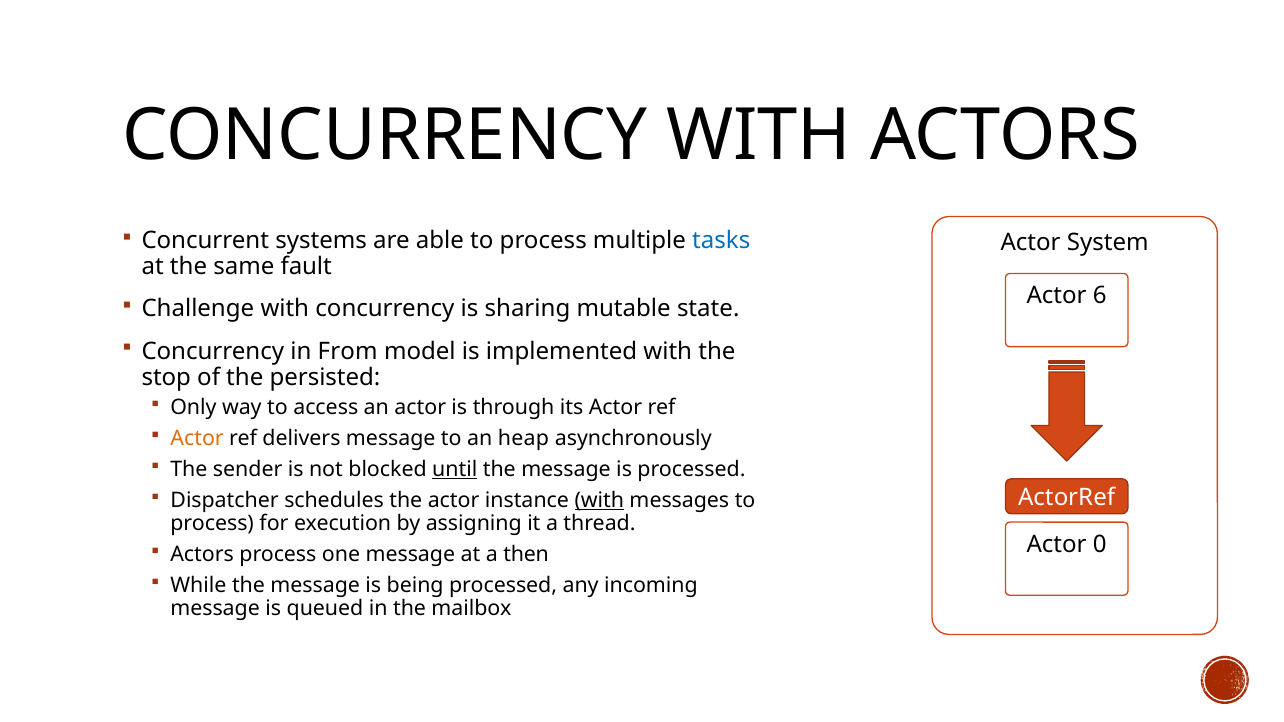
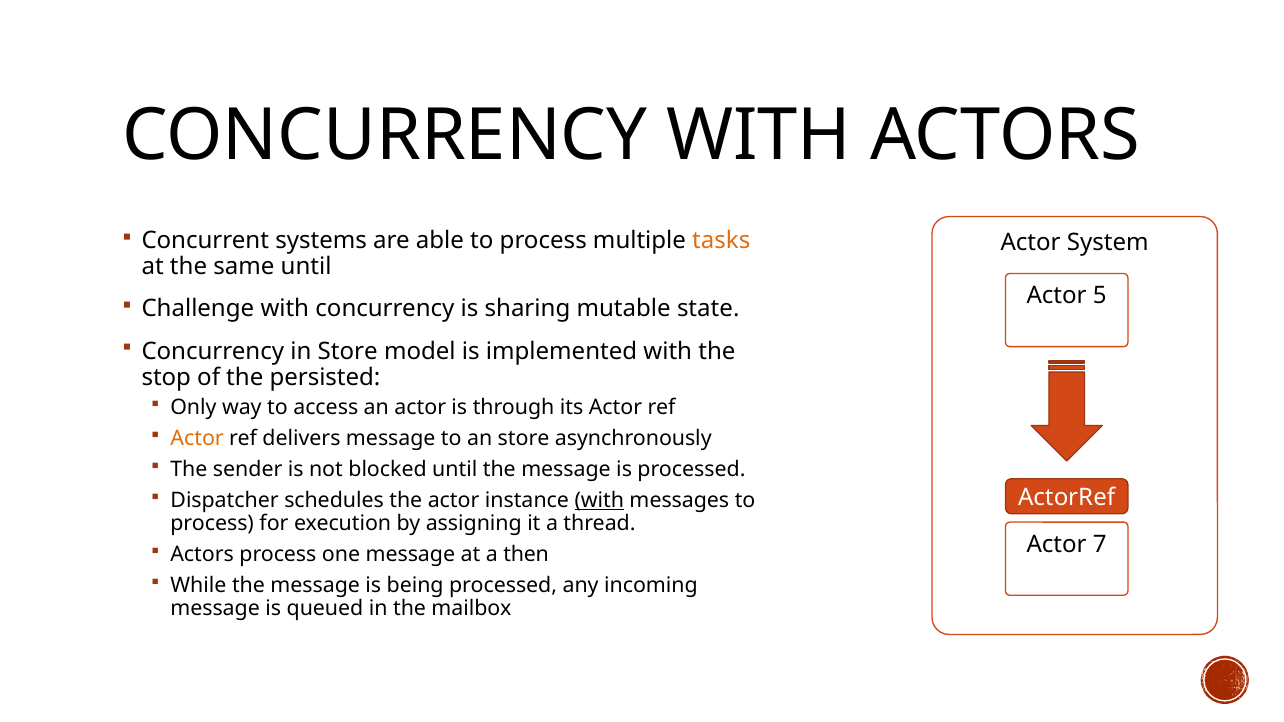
tasks colour: blue -> orange (721, 241)
same fault: fault -> until (306, 267)
6: 6 -> 5 (1100, 296)
in From: From -> Store (348, 351)
an heap: heap -> store (524, 438)
until underline: present -> none (455, 469)
0: 0 -> 7 (1100, 544)
